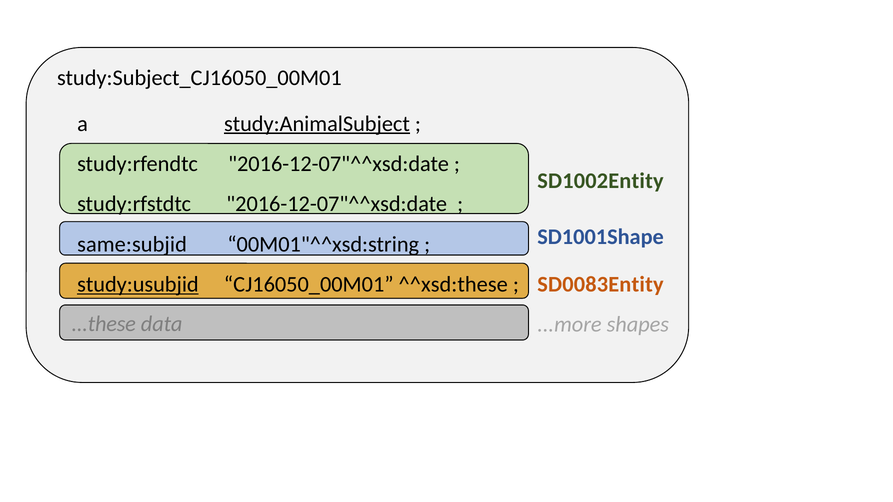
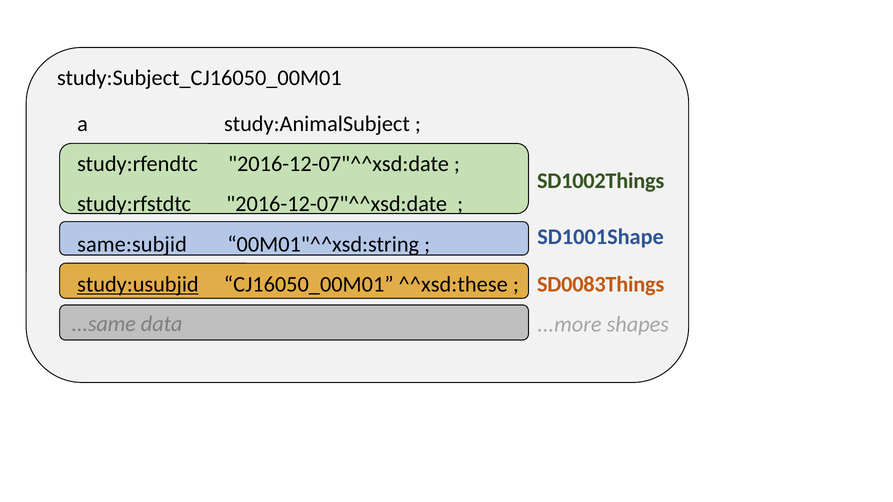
study:AnimalSubject underline: present -> none (317, 124)
SD1002Entity: SD1002Entity -> SD1002Things (601, 181)
SD0083Entity: SD0083Entity -> SD0083Things (601, 285)
...these: ...these -> ...same (104, 324)
